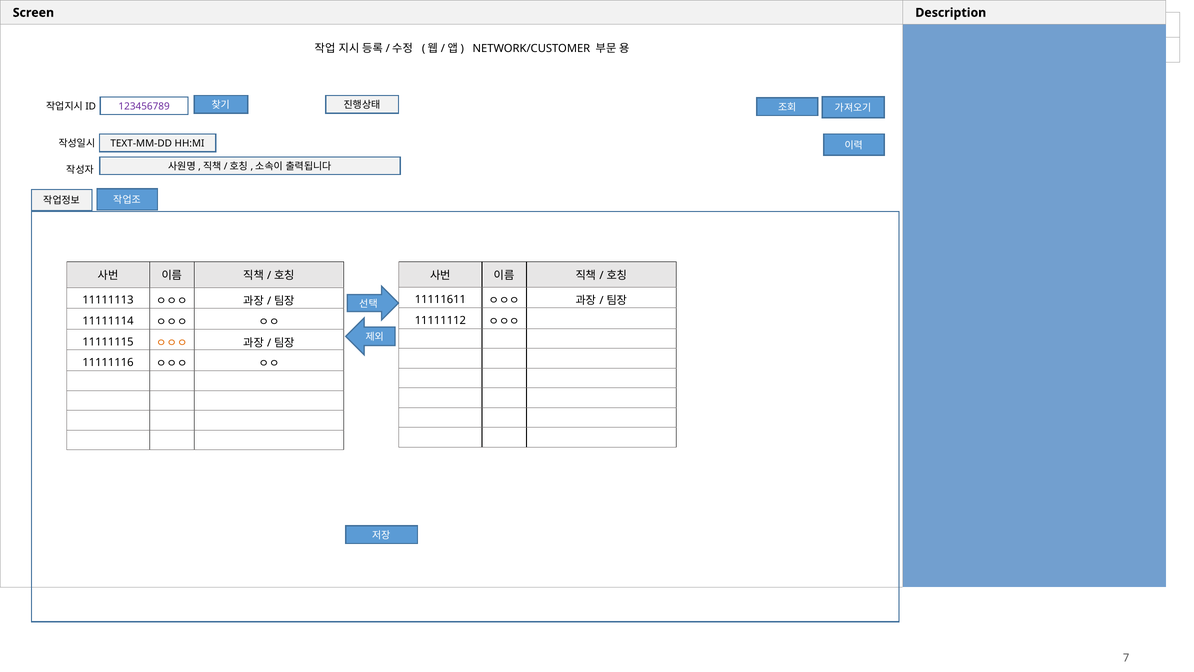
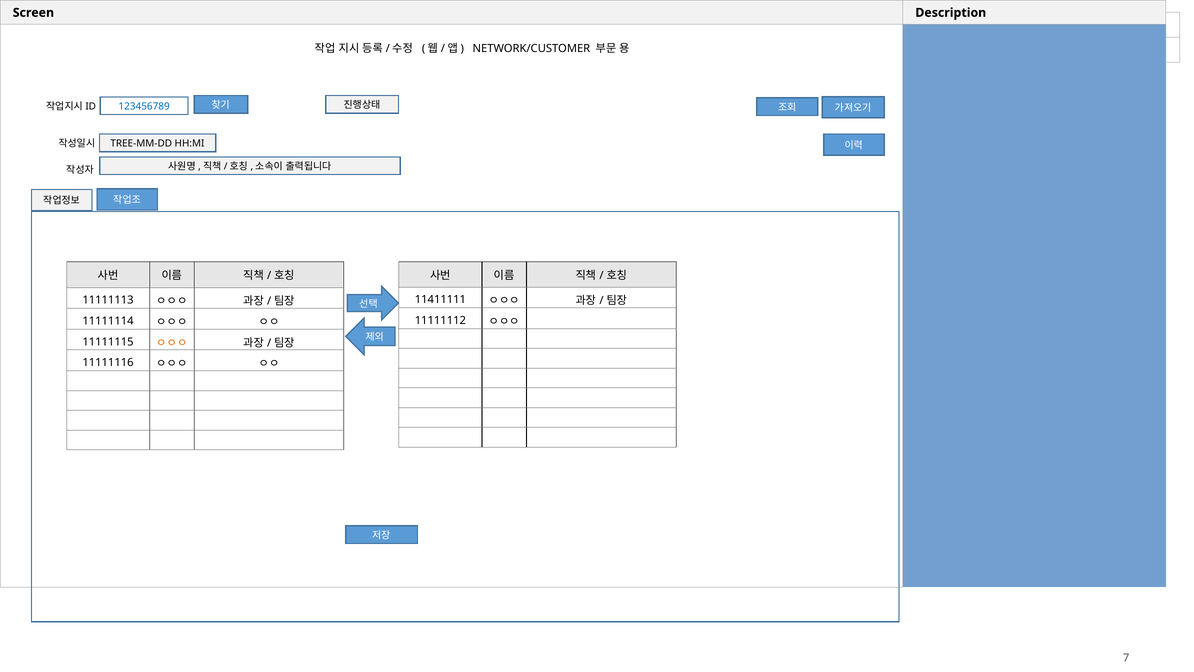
123456789 colour: purple -> blue (144, 106)
TEXT-MM-DD: TEXT-MM-DD -> TREE-MM-DD (141, 143)
11111611: 11111611 -> 11411111 (440, 299)
